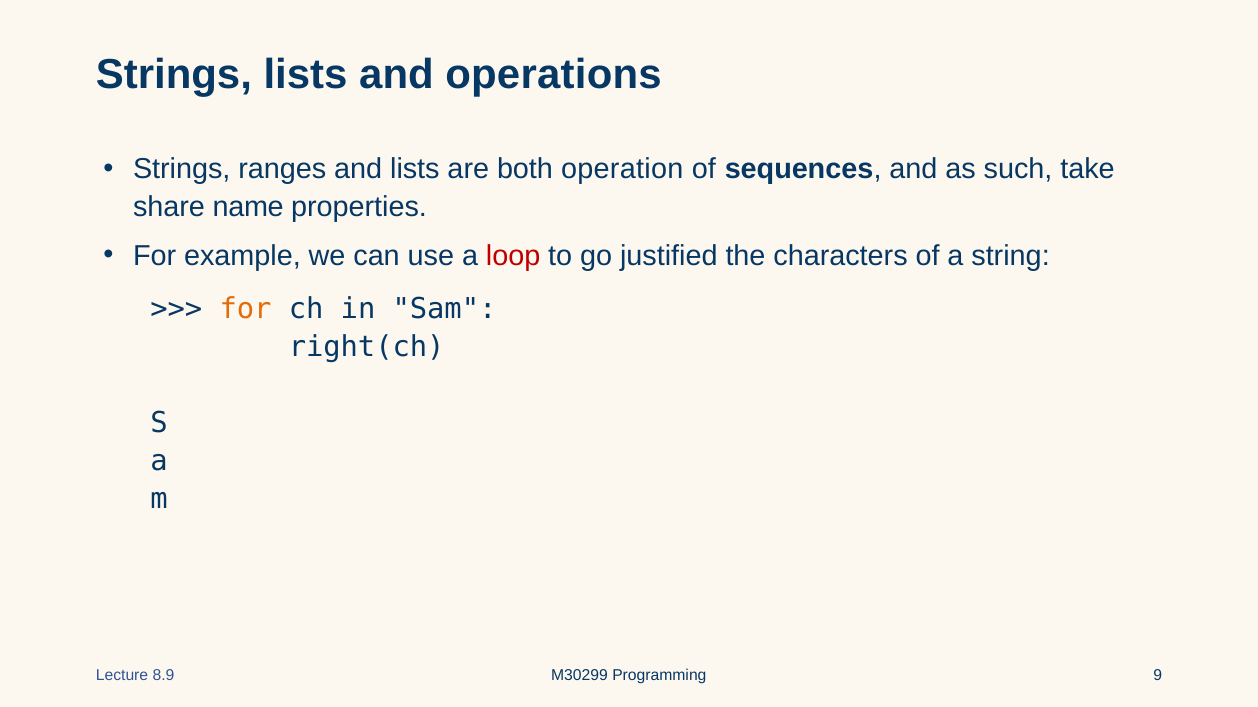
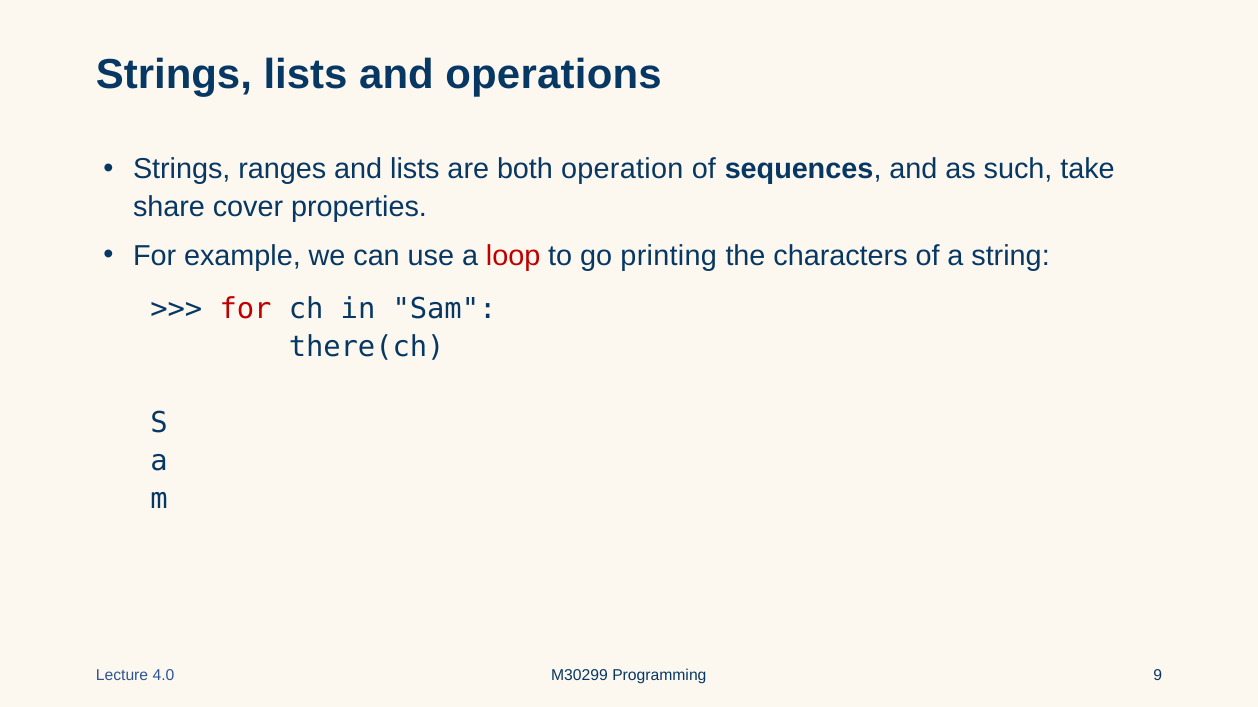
name: name -> cover (248, 207)
justified: justified -> printing (669, 256)
for colour: orange -> red (246, 310)
right(ch: right(ch -> there(ch (367, 348)
8.9: 8.9 -> 4.0 (163, 676)
